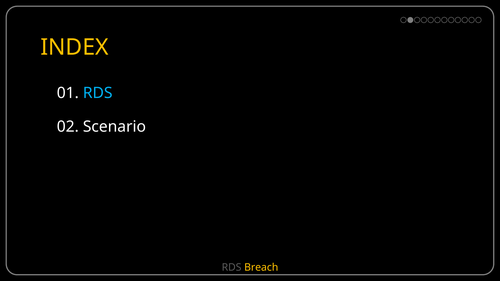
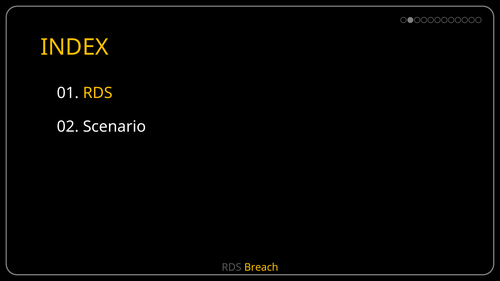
RDS colour: light blue -> yellow (98, 93)
